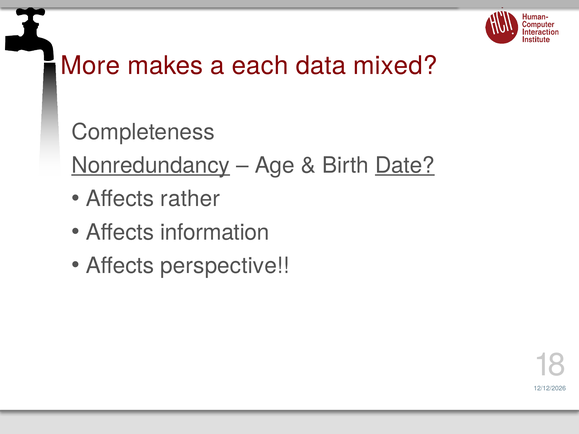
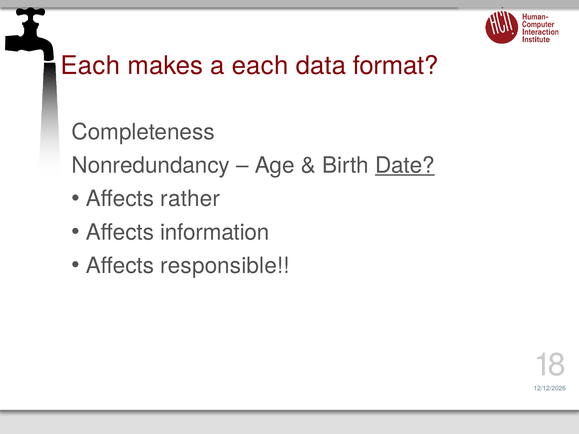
More: More -> Each (90, 66)
mixed: mixed -> format (396, 66)
Nonredundancy underline: present -> none (151, 166)
perspective: perspective -> responsible (225, 266)
